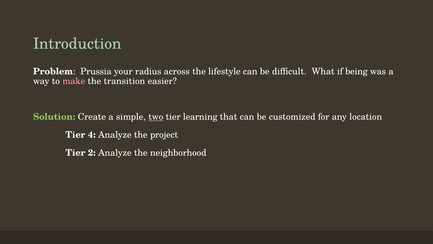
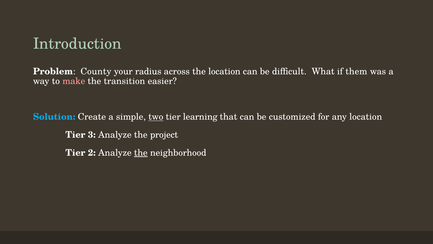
Prussia: Prussia -> County (96, 71)
the lifestyle: lifestyle -> location (224, 71)
being: being -> them (356, 71)
Solution colour: light green -> light blue (54, 117)
4: 4 -> 3 (92, 135)
the underline: none -> present (141, 152)
